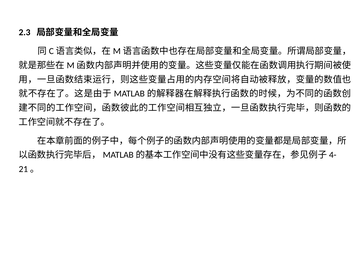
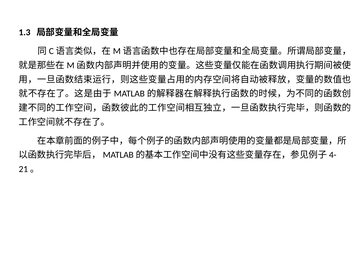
2.3: 2.3 -> 1.3 (25, 32)
